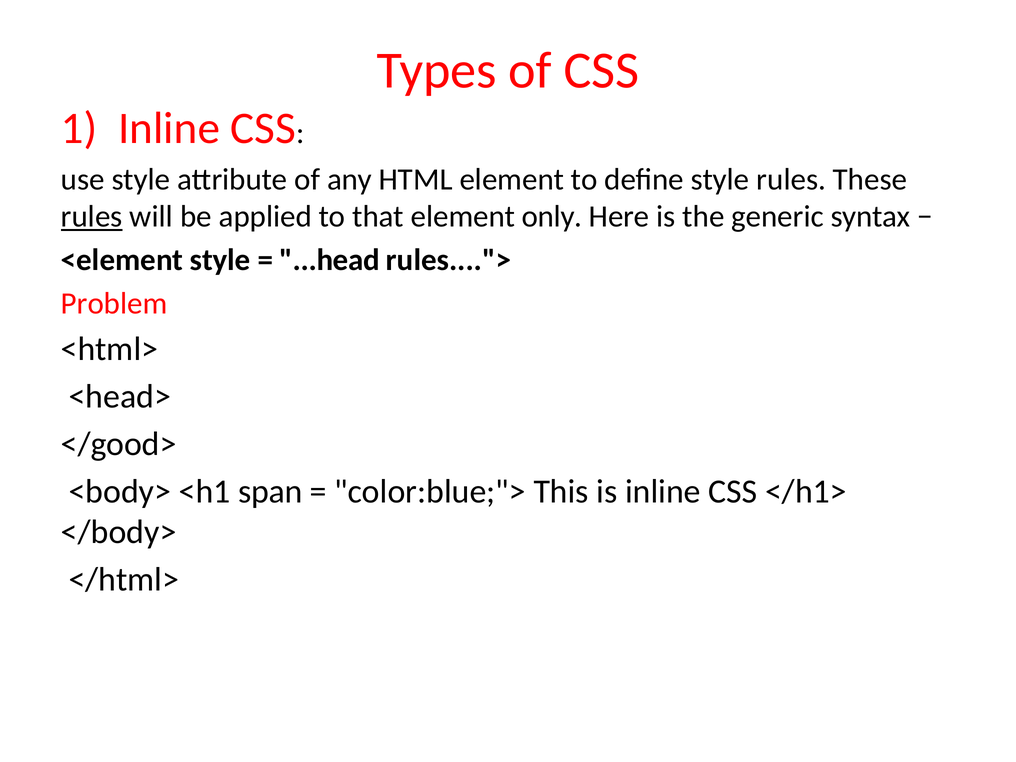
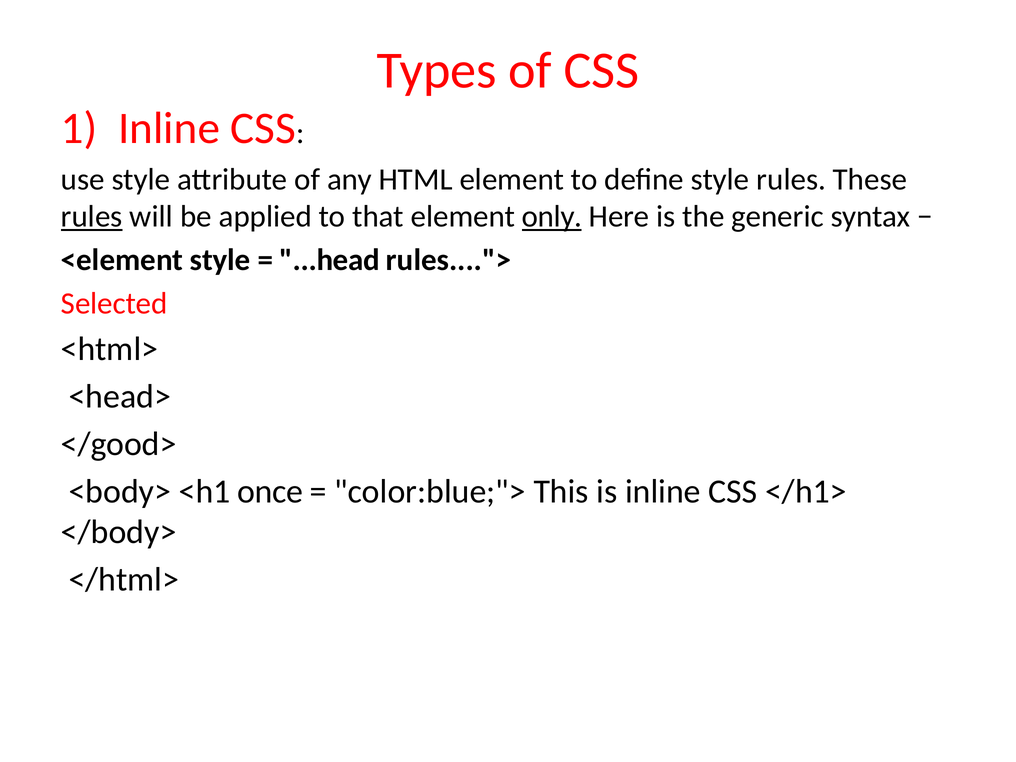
only underline: none -> present (552, 217)
Problem: Problem -> Selected (114, 303)
span: span -> once (270, 491)
